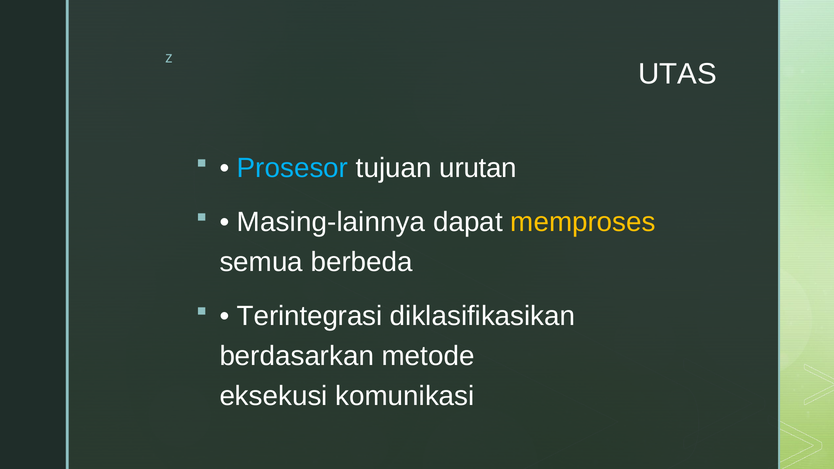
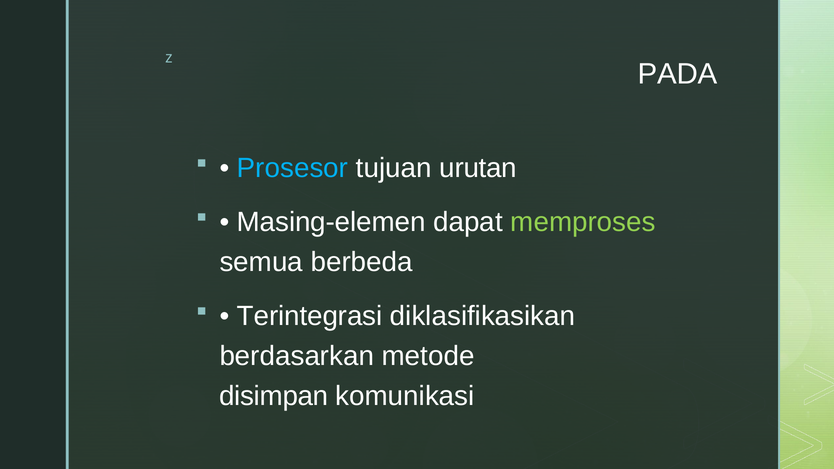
UTAS: UTAS -> PADA (678, 74)
Masing-lainnya: Masing-lainnya -> Masing-elemen (331, 222)
memproses colour: yellow -> light green (583, 222)
eksekusi: eksekusi -> disimpan (274, 396)
